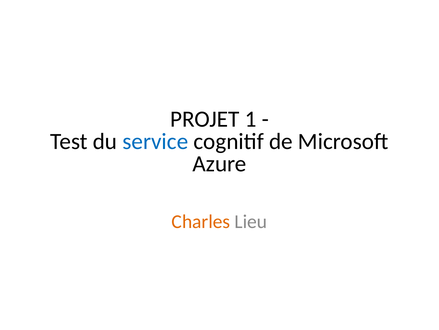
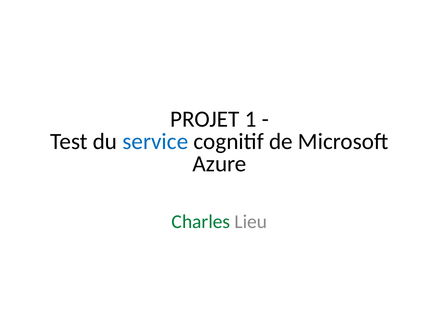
Charles colour: orange -> green (201, 221)
